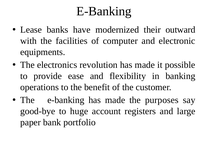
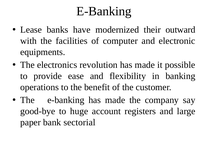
purposes: purposes -> company (162, 100)
portfolio: portfolio -> sectorial (80, 122)
